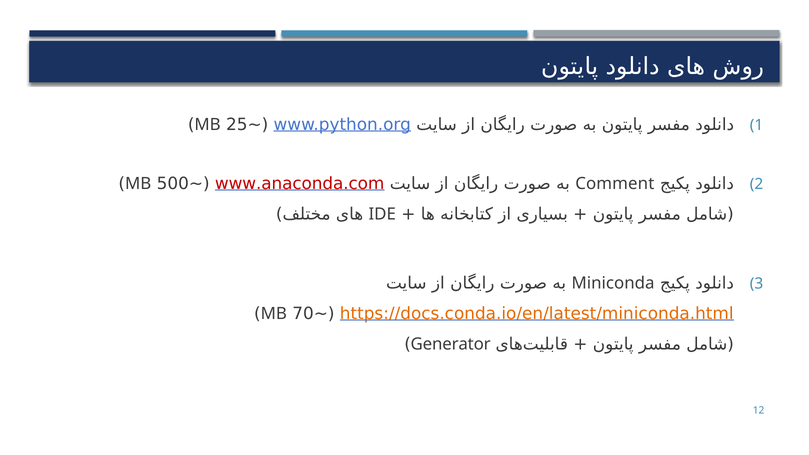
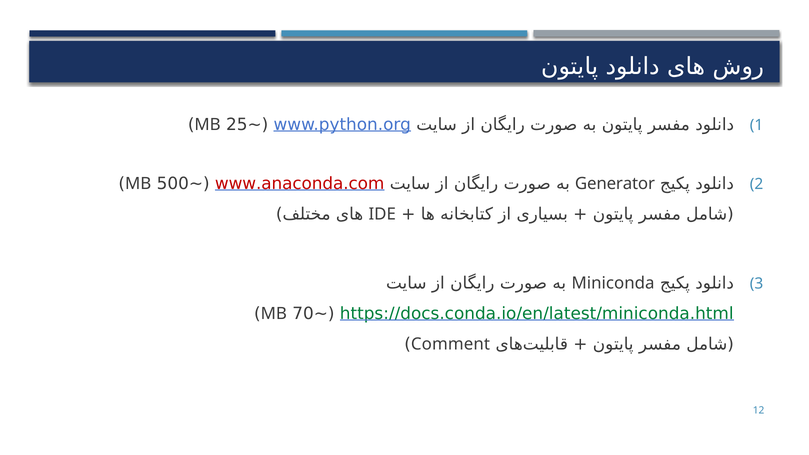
Comment: Comment -> Generator (615, 184)
https://docs.conda.io/en/latest/miniconda.html colour: orange -> green (537, 314)
Generator: Generator -> Comment (450, 344)
